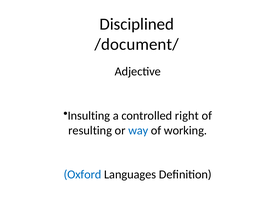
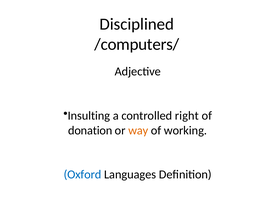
/document/: /document/ -> /computers/ (137, 44)
resulting: resulting -> donation (90, 130)
way colour: blue -> orange (138, 130)
